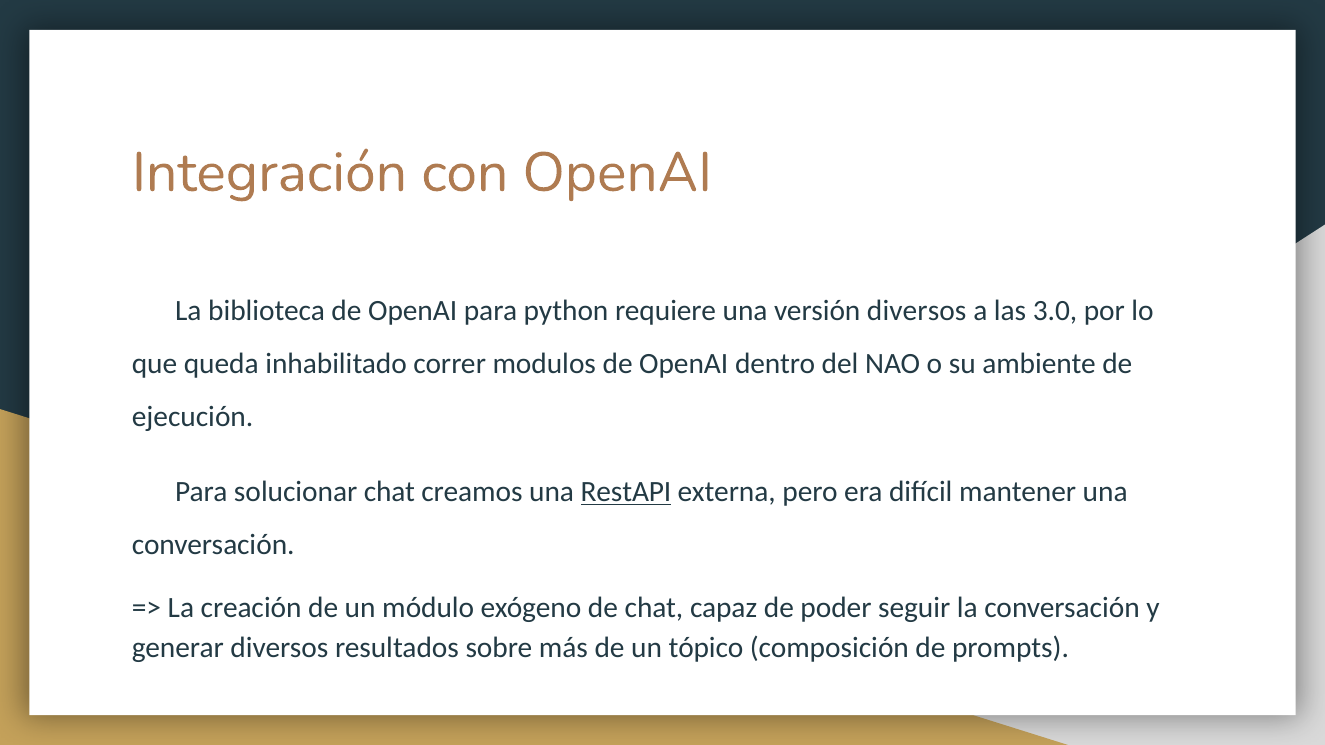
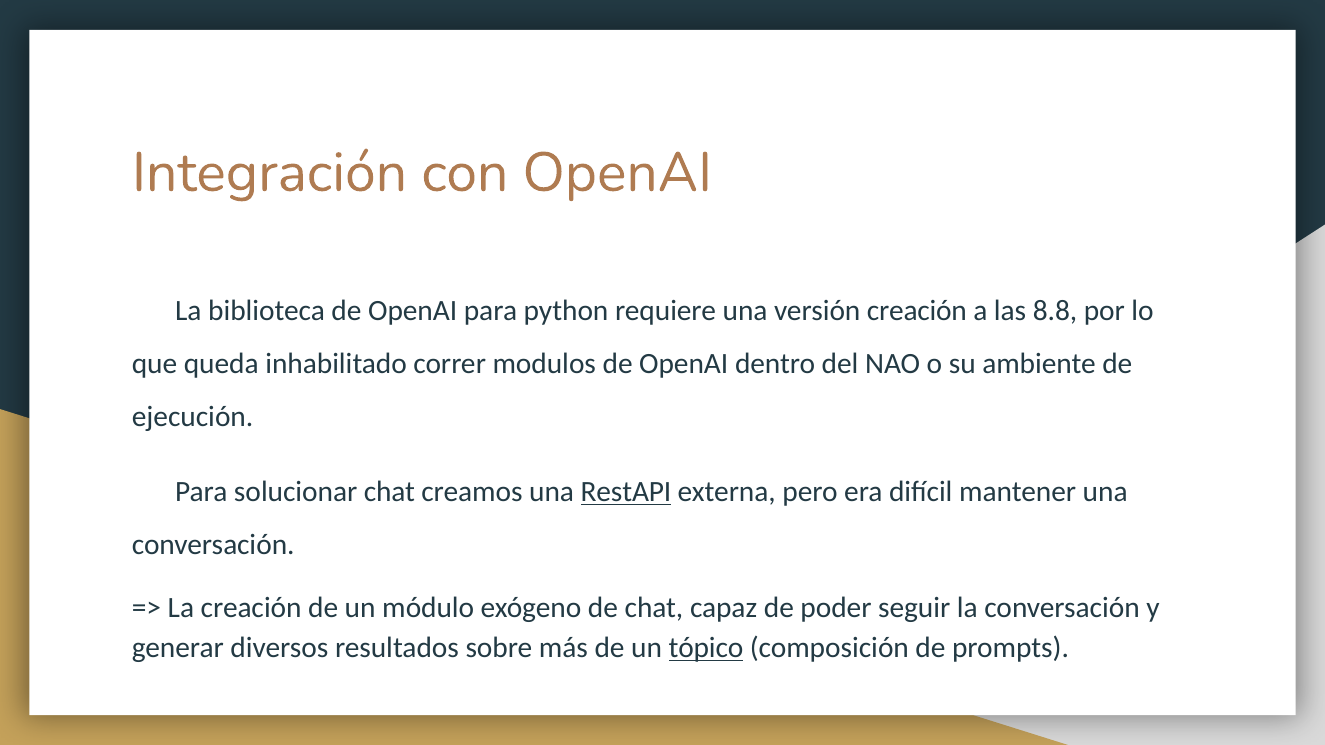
versión diversos: diversos -> creación (917, 311)
3.0: 3.0 -> 8.8 (1055, 311)
tópico underline: none -> present (706, 648)
